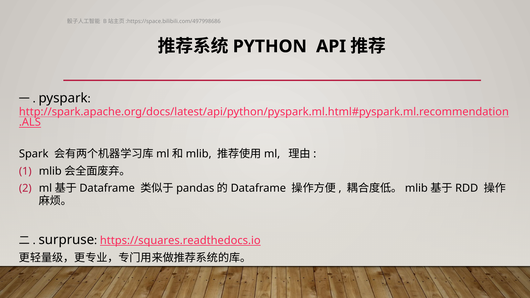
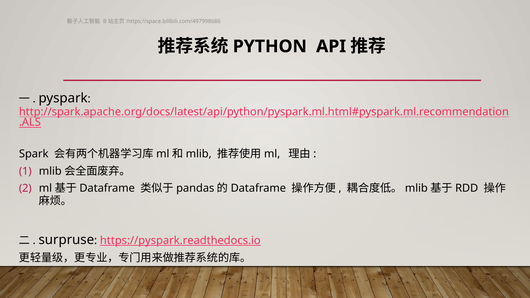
https://squares.readthedocs.io: https://squares.readthedocs.io -> https://pyspark.readthedocs.io (180, 241)
